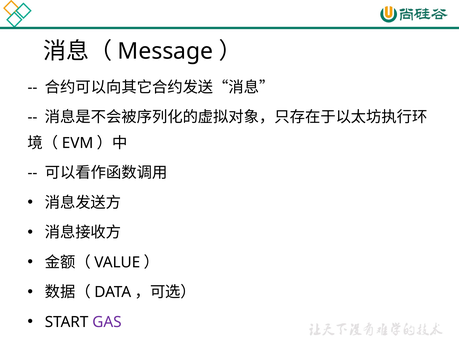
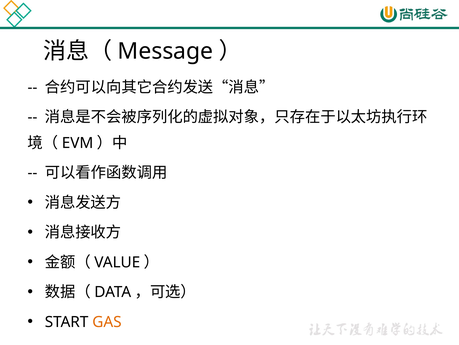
GAS colour: purple -> orange (107, 321)
